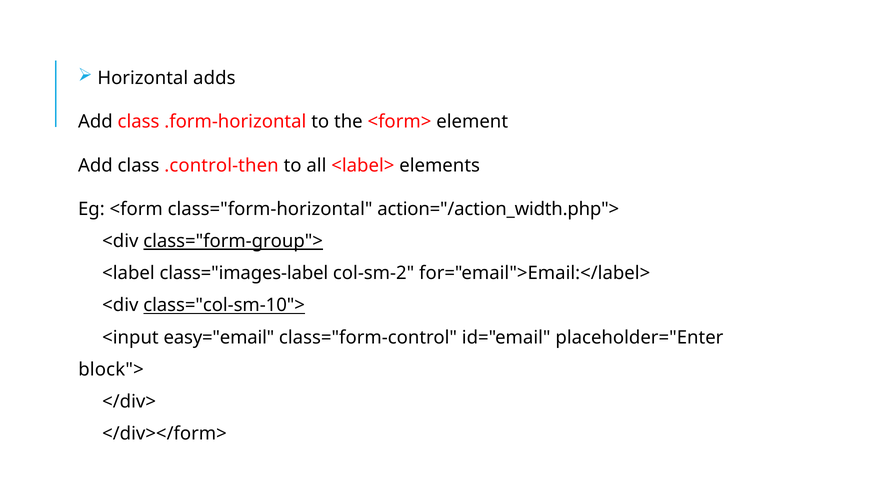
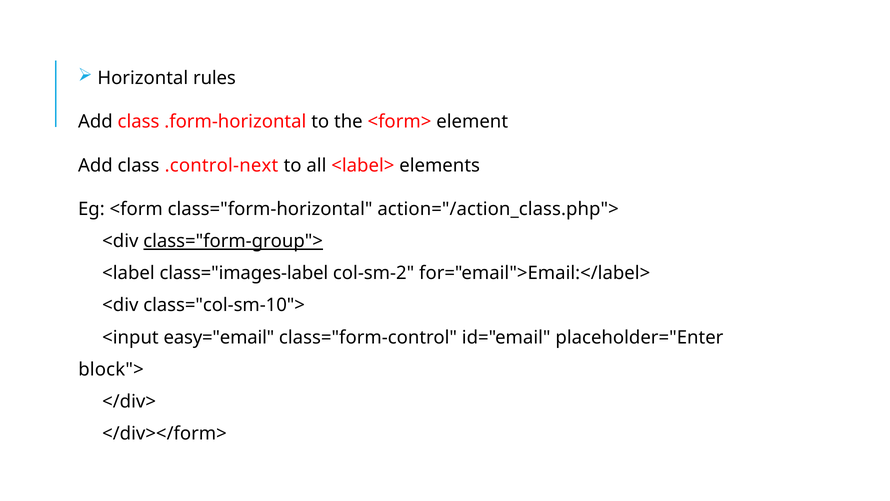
adds: adds -> rules (214, 78)
.control-then: .control-then -> .control-next (221, 165)
action="/action_width.php">: action="/action_width.php"> -> action="/action_class.php"> (498, 209)
class="col-sm-10"> underline: present -> none (224, 305)
